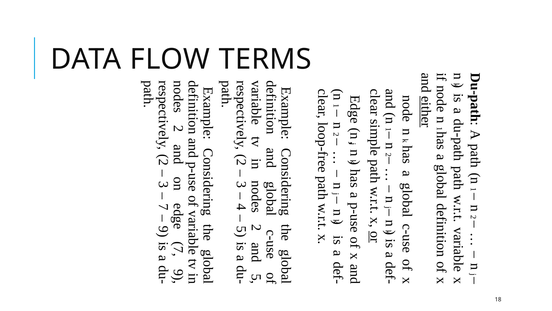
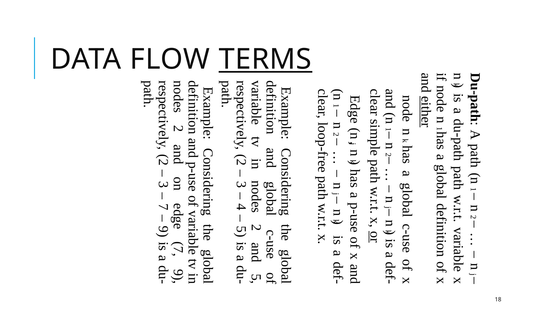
TERMS underline: none -> present (265, 59)
